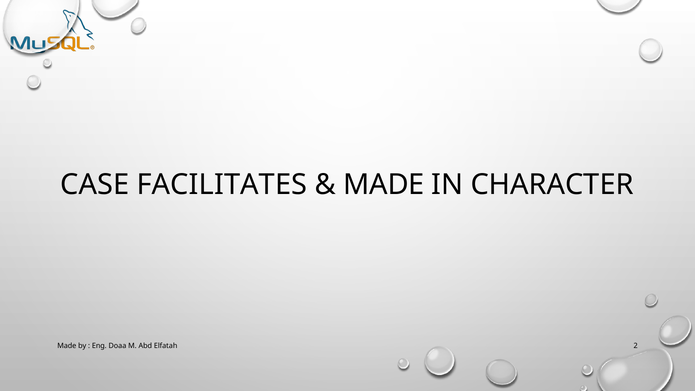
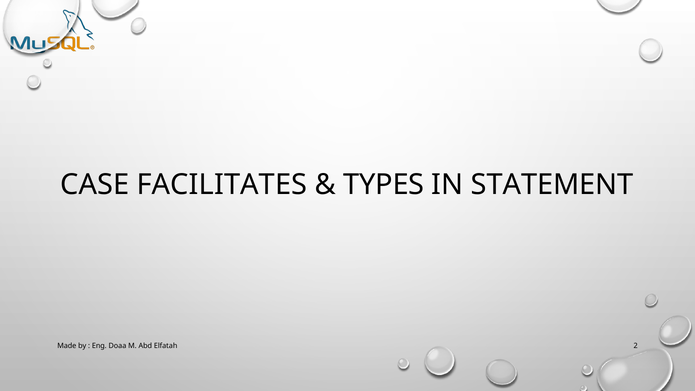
MADE: MADE -> TYPES (384, 185)
CHARACTER: CHARACTER -> STATEMENT (552, 185)
